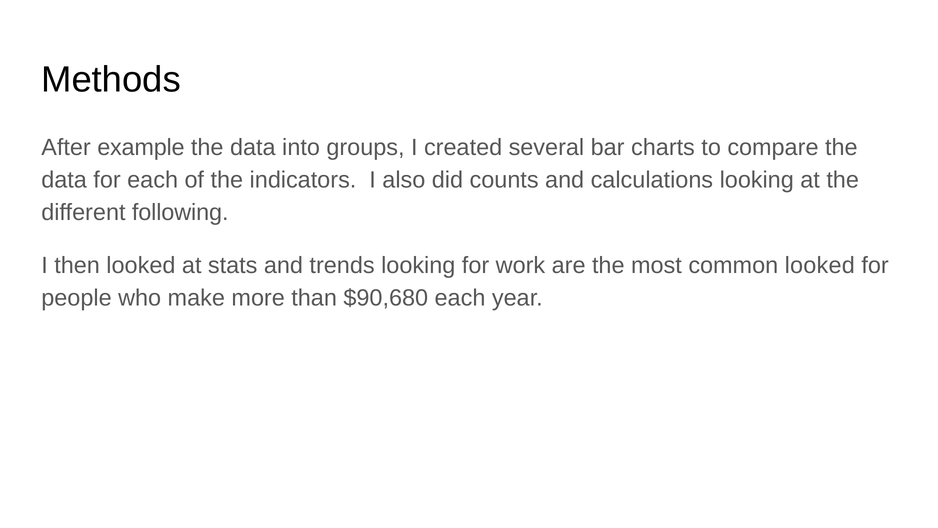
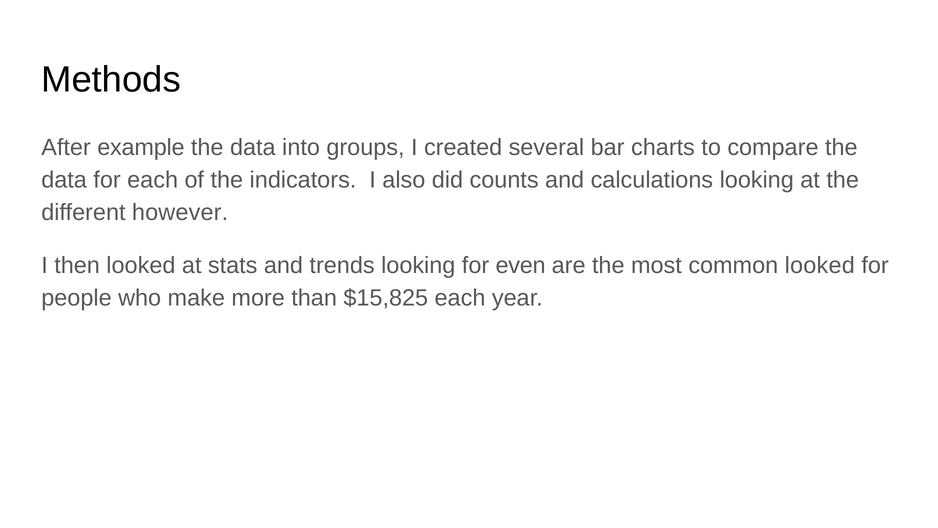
following: following -> however (180, 212)
work: work -> even (521, 265)
$90,680: $90,680 -> $15,825 (386, 298)
